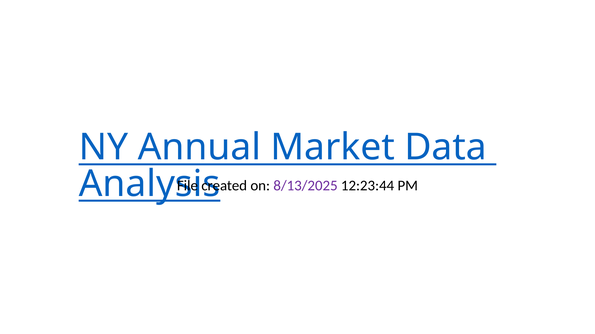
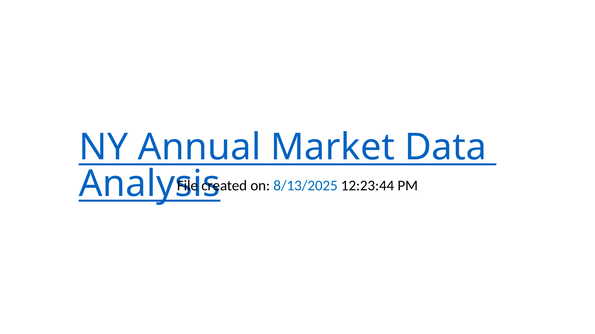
8/13/2025 colour: purple -> blue (306, 186)
